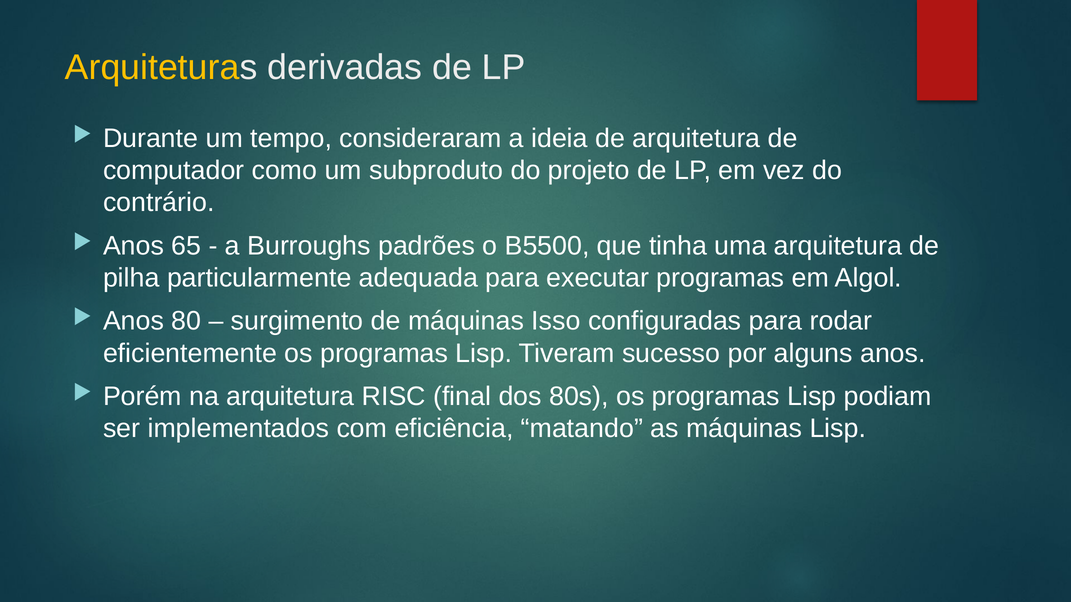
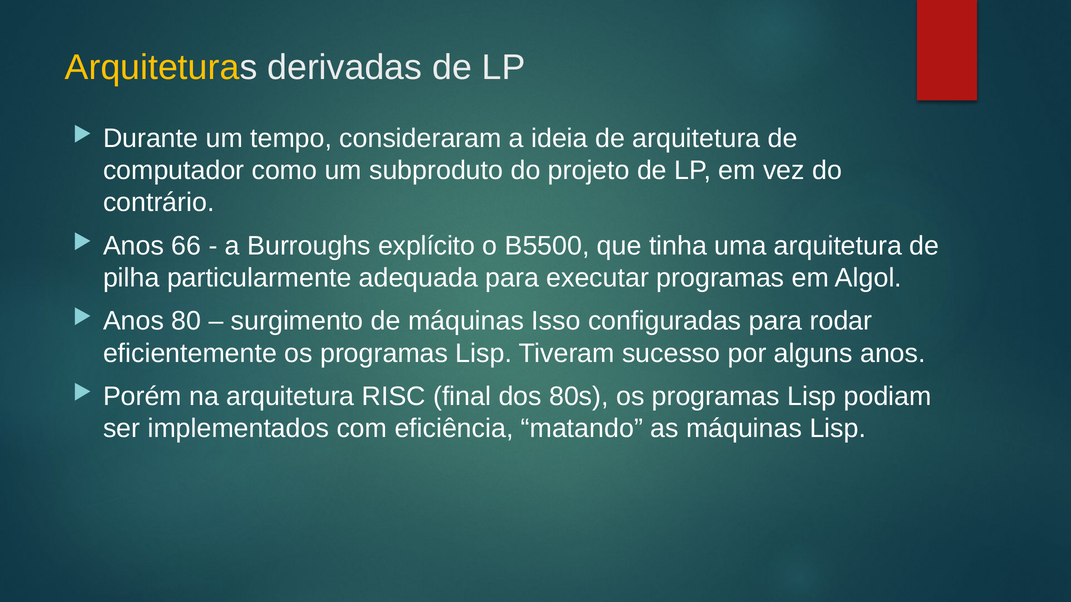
65: 65 -> 66 (186, 246)
padrões: padrões -> explícito (427, 246)
